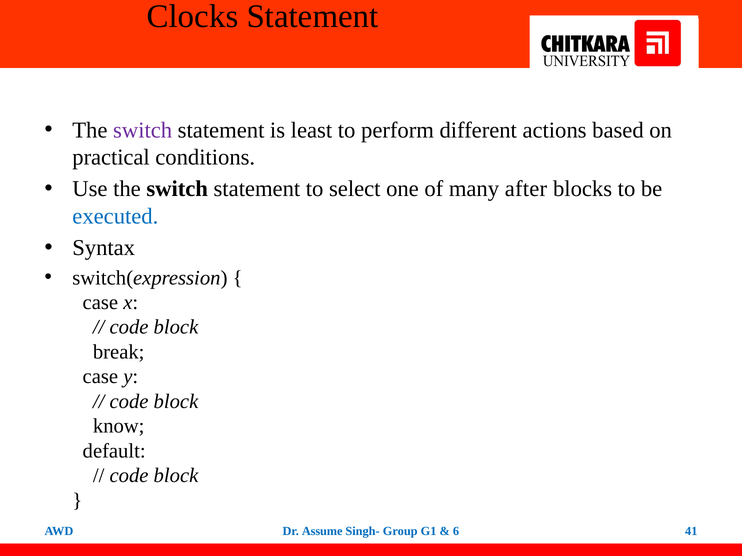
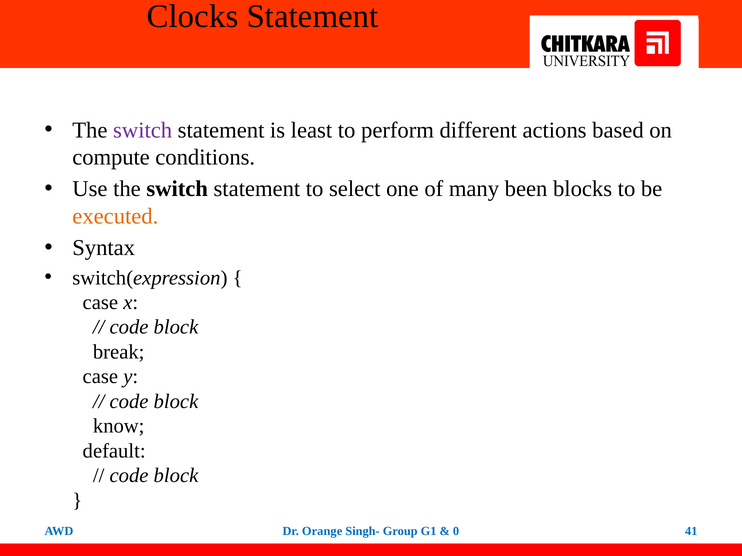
practical: practical -> compute (111, 157)
after: after -> been (526, 189)
executed colour: blue -> orange (115, 216)
Assume: Assume -> Orange (322, 531)
6: 6 -> 0 (456, 531)
